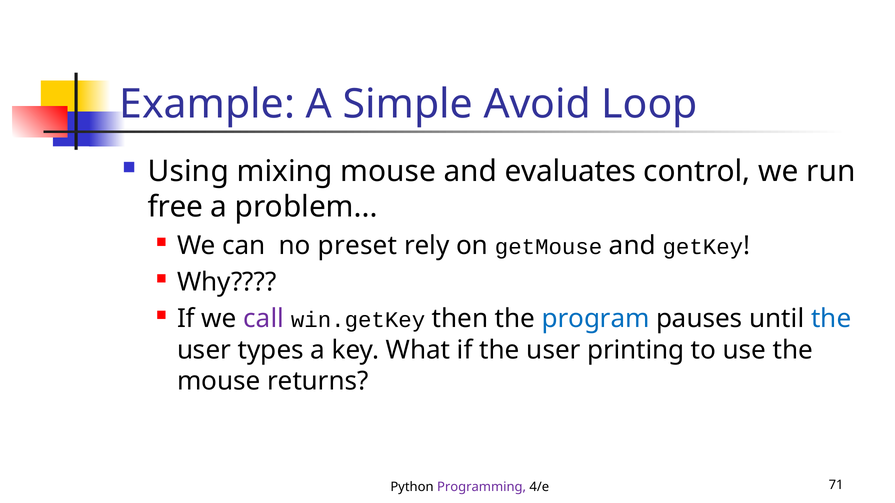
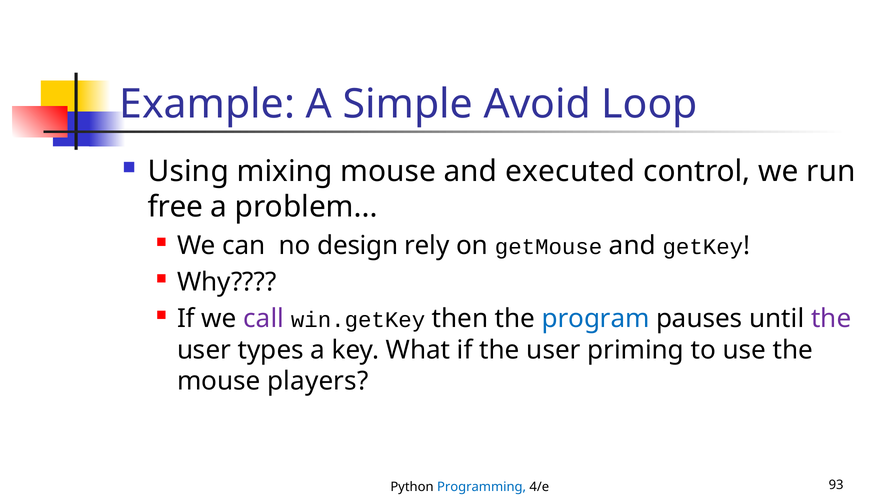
evaluates: evaluates -> executed (570, 171)
preset: preset -> design (358, 246)
the colour: blue -> purple (831, 319)
printing: printing -> priming (636, 350)
returns: returns -> players (318, 382)
Programming colour: purple -> blue (482, 488)
71: 71 -> 93 (836, 485)
